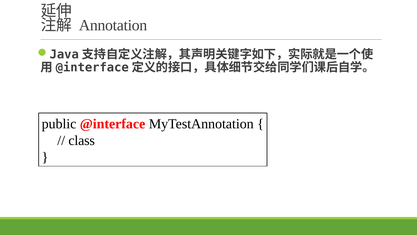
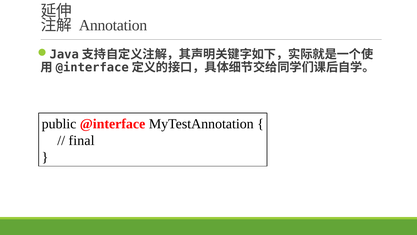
class: class -> final (82, 140)
